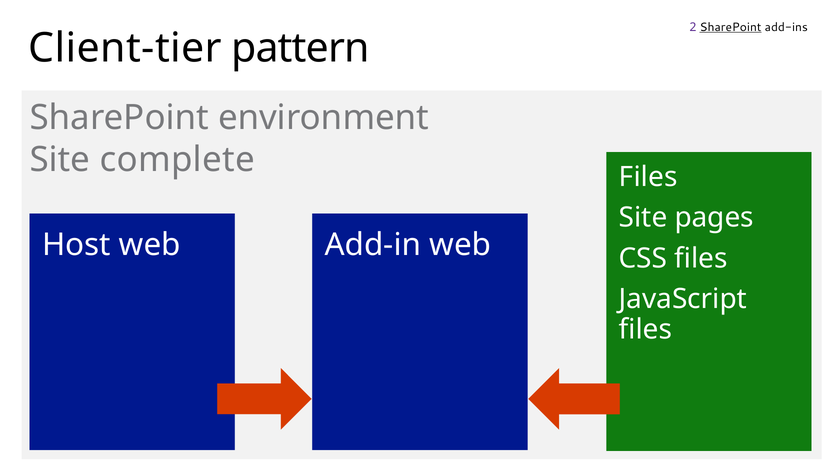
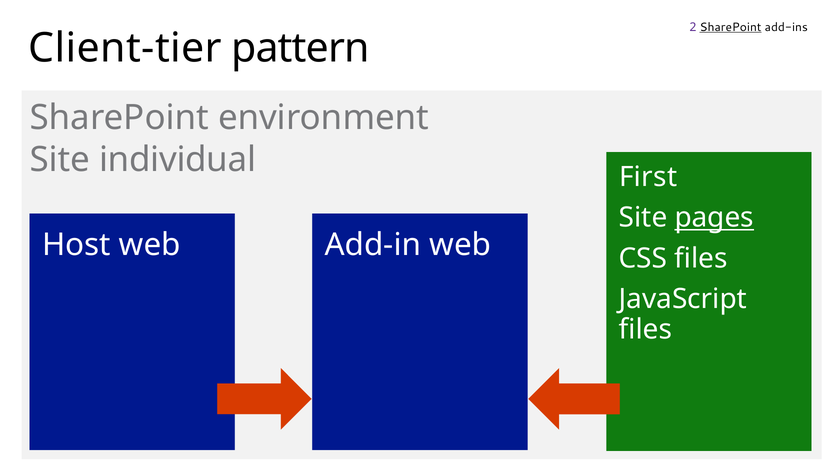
complete: complete -> individual (178, 160)
Files: Files -> First (648, 177)
pages underline: none -> present (714, 218)
